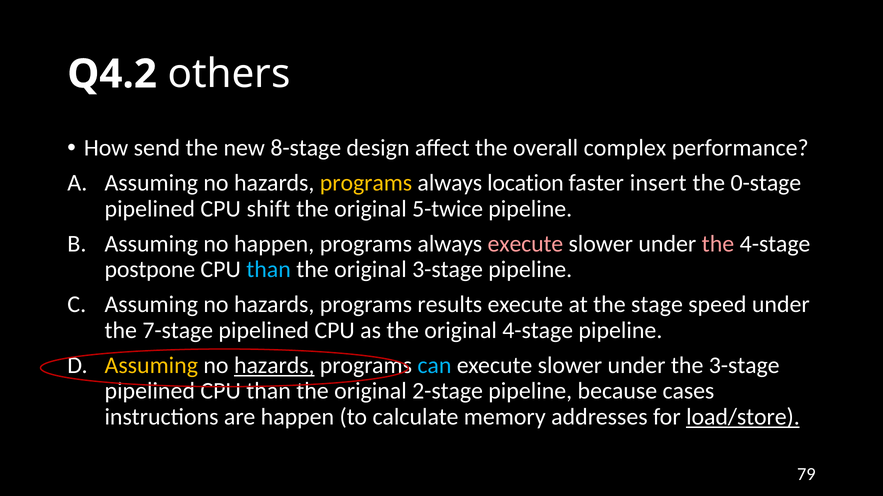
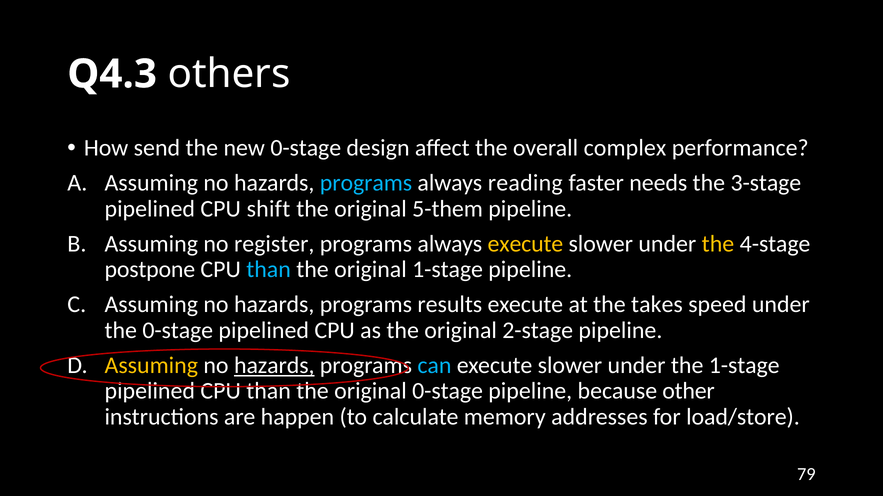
Q4.2: Q4.2 -> Q4.3 (112, 74)
new 8-stage: 8-stage -> 0-stage (306, 148)
programs colour: yellow -> light blue (366, 183)
location: location -> reading (525, 183)
insert: insert -> needs (658, 183)
0-stage: 0-stage -> 3-stage (766, 183)
5-twice: 5-twice -> 5-them (448, 209)
no happen: happen -> register (274, 244)
execute colour: pink -> yellow (525, 244)
the colour: pink -> yellow (718, 244)
original 3-stage: 3-stage -> 1-stage (448, 270)
stage: stage -> takes (657, 305)
the 7-stage: 7-stage -> 0-stage (178, 331)
original 4-stage: 4-stage -> 2-stage (538, 331)
the 3-stage: 3-stage -> 1-stage (744, 366)
original 2-stage: 2-stage -> 0-stage (448, 392)
cases: cases -> other (689, 392)
load/store underline: present -> none (743, 417)
